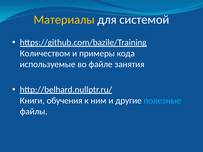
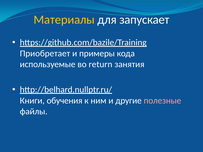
системой: системой -> запускает (144, 20)
Количеством: Количеством -> Приобретает (45, 54)
файле: файле -> return (100, 64)
полезные colour: light blue -> pink (162, 101)
